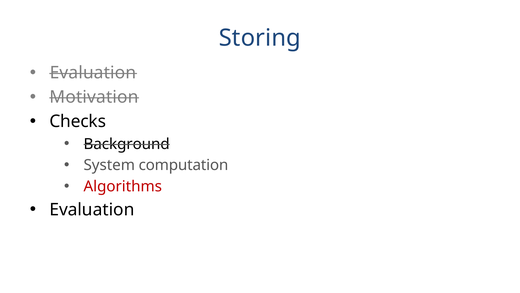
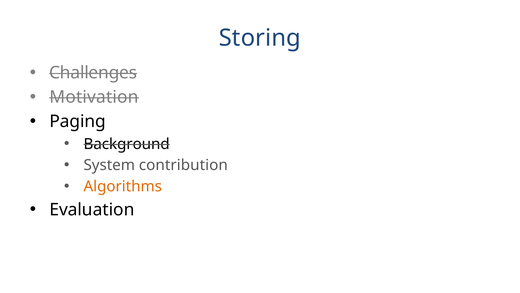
Evaluation: Evaluation -> Challenges (93, 73)
Checks: Checks -> Paging (78, 121)
computation: computation -> contribution (183, 165)
Algorithms colour: red -> orange (123, 186)
